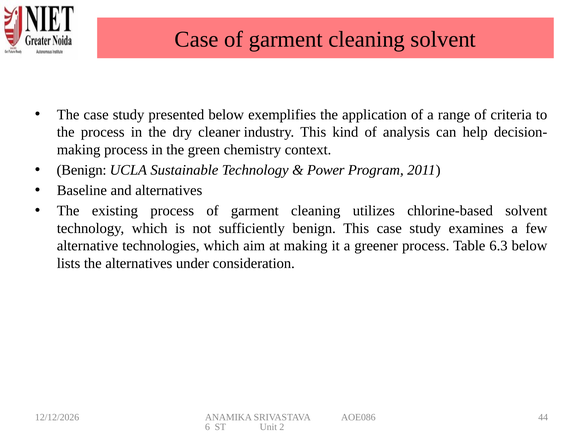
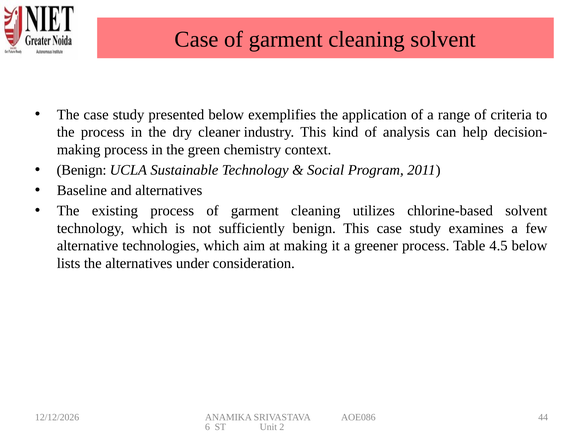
Power: Power -> Social (326, 170)
6.3: 6.3 -> 4.5 (499, 246)
